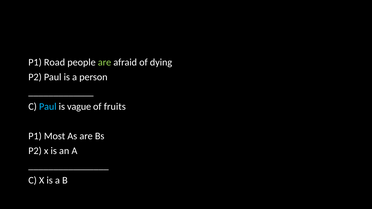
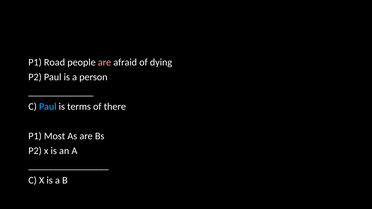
are colour: light green -> pink (105, 62)
vague: vague -> terms (79, 107)
fruits: fruits -> there (115, 107)
